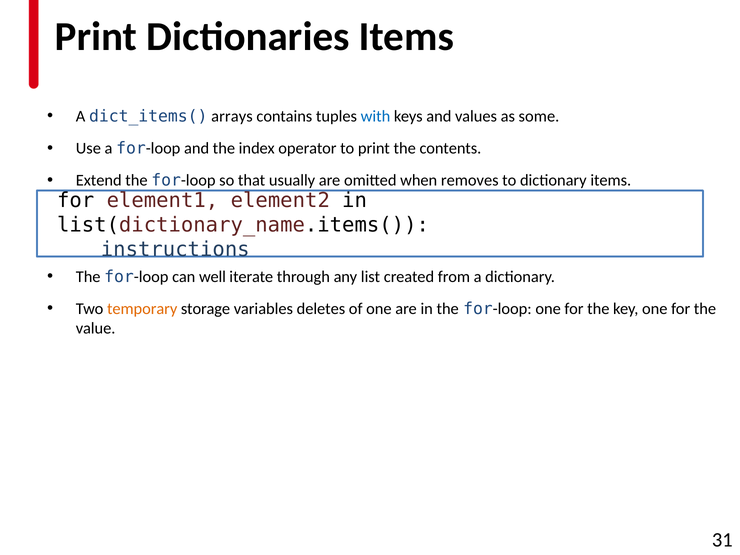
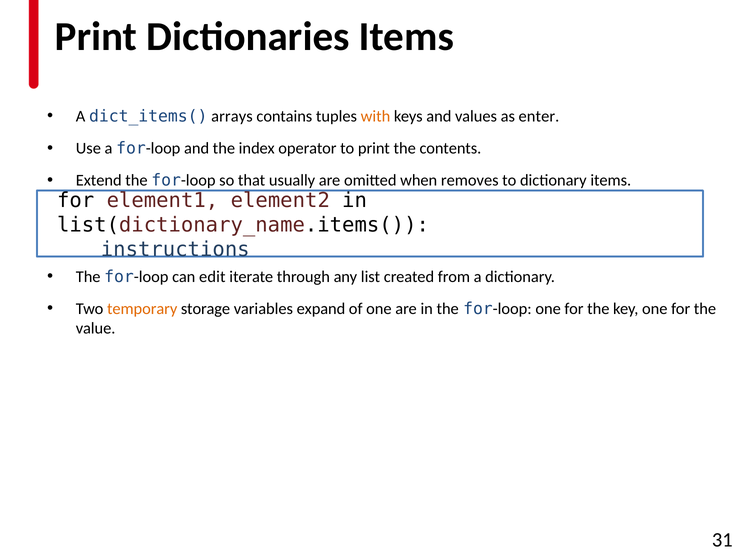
with colour: blue -> orange (376, 116)
some: some -> enter (539, 116)
well: well -> edit (212, 277)
deletes: deletes -> expand (321, 309)
